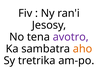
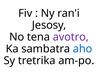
aho colour: orange -> blue (83, 48)
